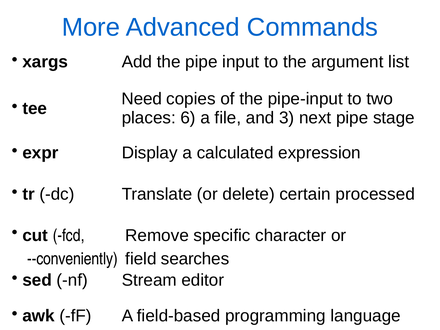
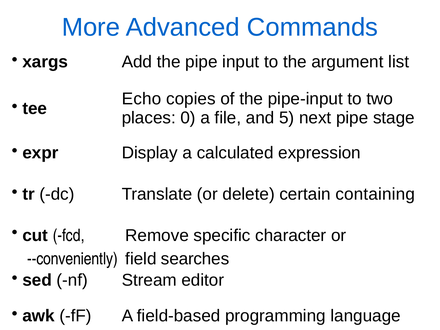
Need: Need -> Echo (142, 99)
6: 6 -> 0 (188, 118)
3: 3 -> 5 (287, 118)
processed: processed -> containing (375, 194)
